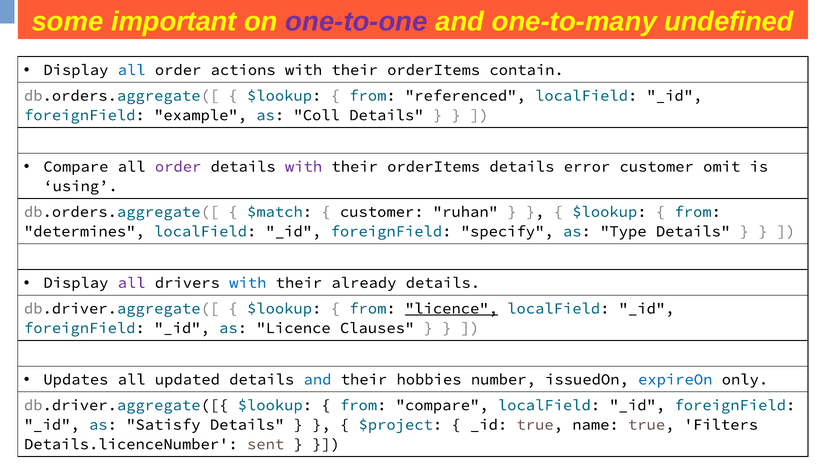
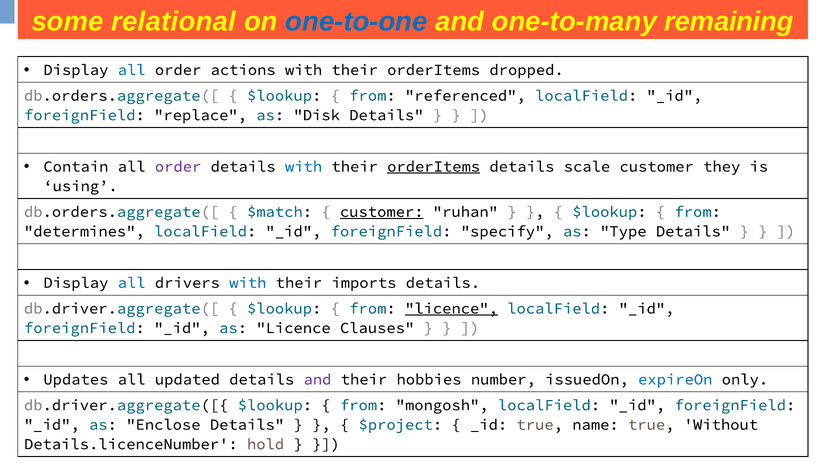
important: important -> relational (174, 21)
one-to-one colour: purple -> blue (356, 21)
undefined: undefined -> remaining (729, 21)
contain: contain -> dropped (527, 70)
example: example -> replace (201, 115)
Coll: Coll -> Disk (317, 115)
Compare: Compare -> Contain (76, 167)
with colour: purple -> blue (304, 167)
orderItems underline: none -> present (434, 167)
error: error -> scale (587, 167)
omit: omit -> they (722, 167)
customer underline: none -> present (382, 212)
all colour: purple -> blue (132, 283)
already: already -> imports (364, 283)
and colour: blue -> purple (317, 380)
from compare: compare -> mongosh (442, 406)
Satisfy: Satisfy -> Enclose (163, 425)
Filters: Filters -> Without (721, 425)
sent: sent -> hold (266, 445)
